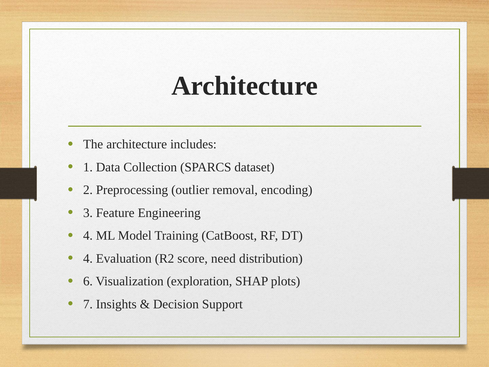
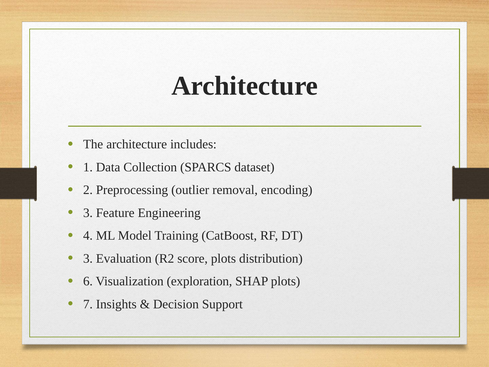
4: 4 -> 3 (88, 258)
score need: need -> plots (223, 258)
